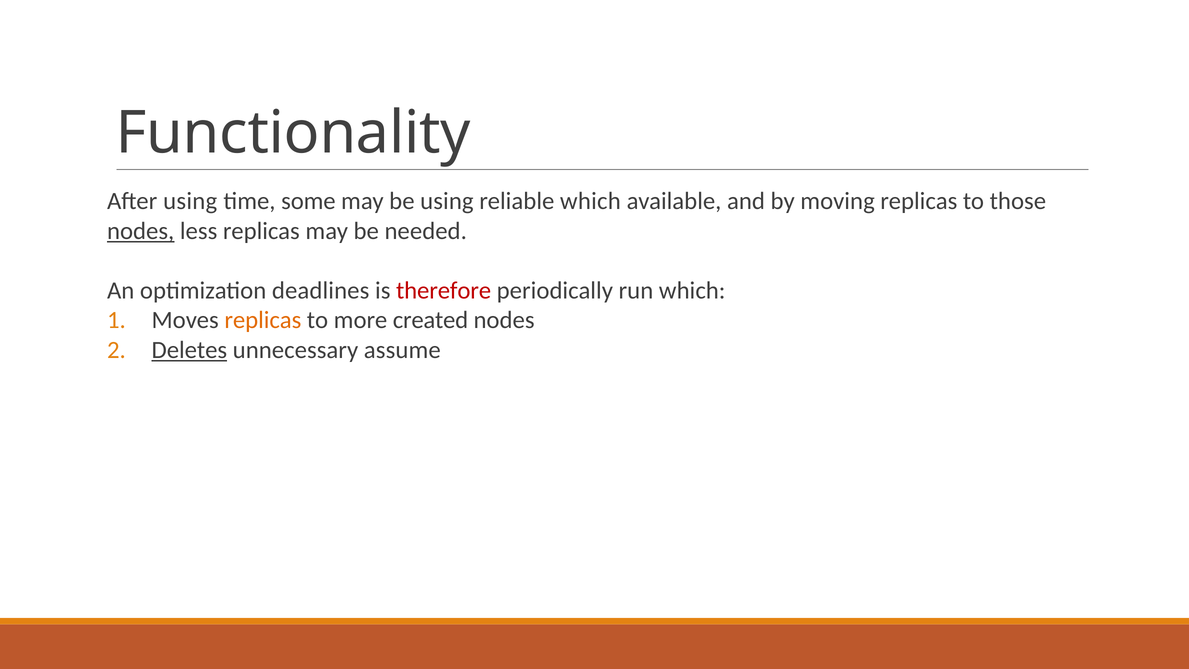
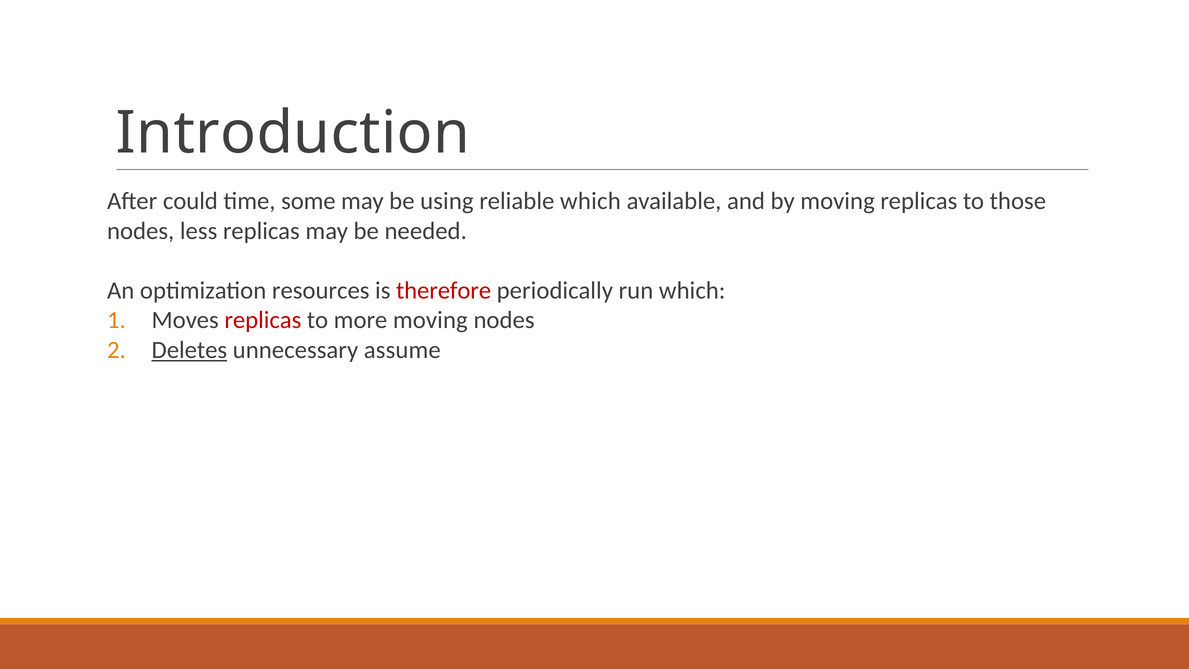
Functionality: Functionality -> Introduction (293, 133)
After using: using -> could (190, 201)
nodes underline: present -> none (141, 231)
deadlines: deadlines -> resources (321, 290)
replicas colour: orange -> red (263, 320)
more created: created -> moving (430, 320)
